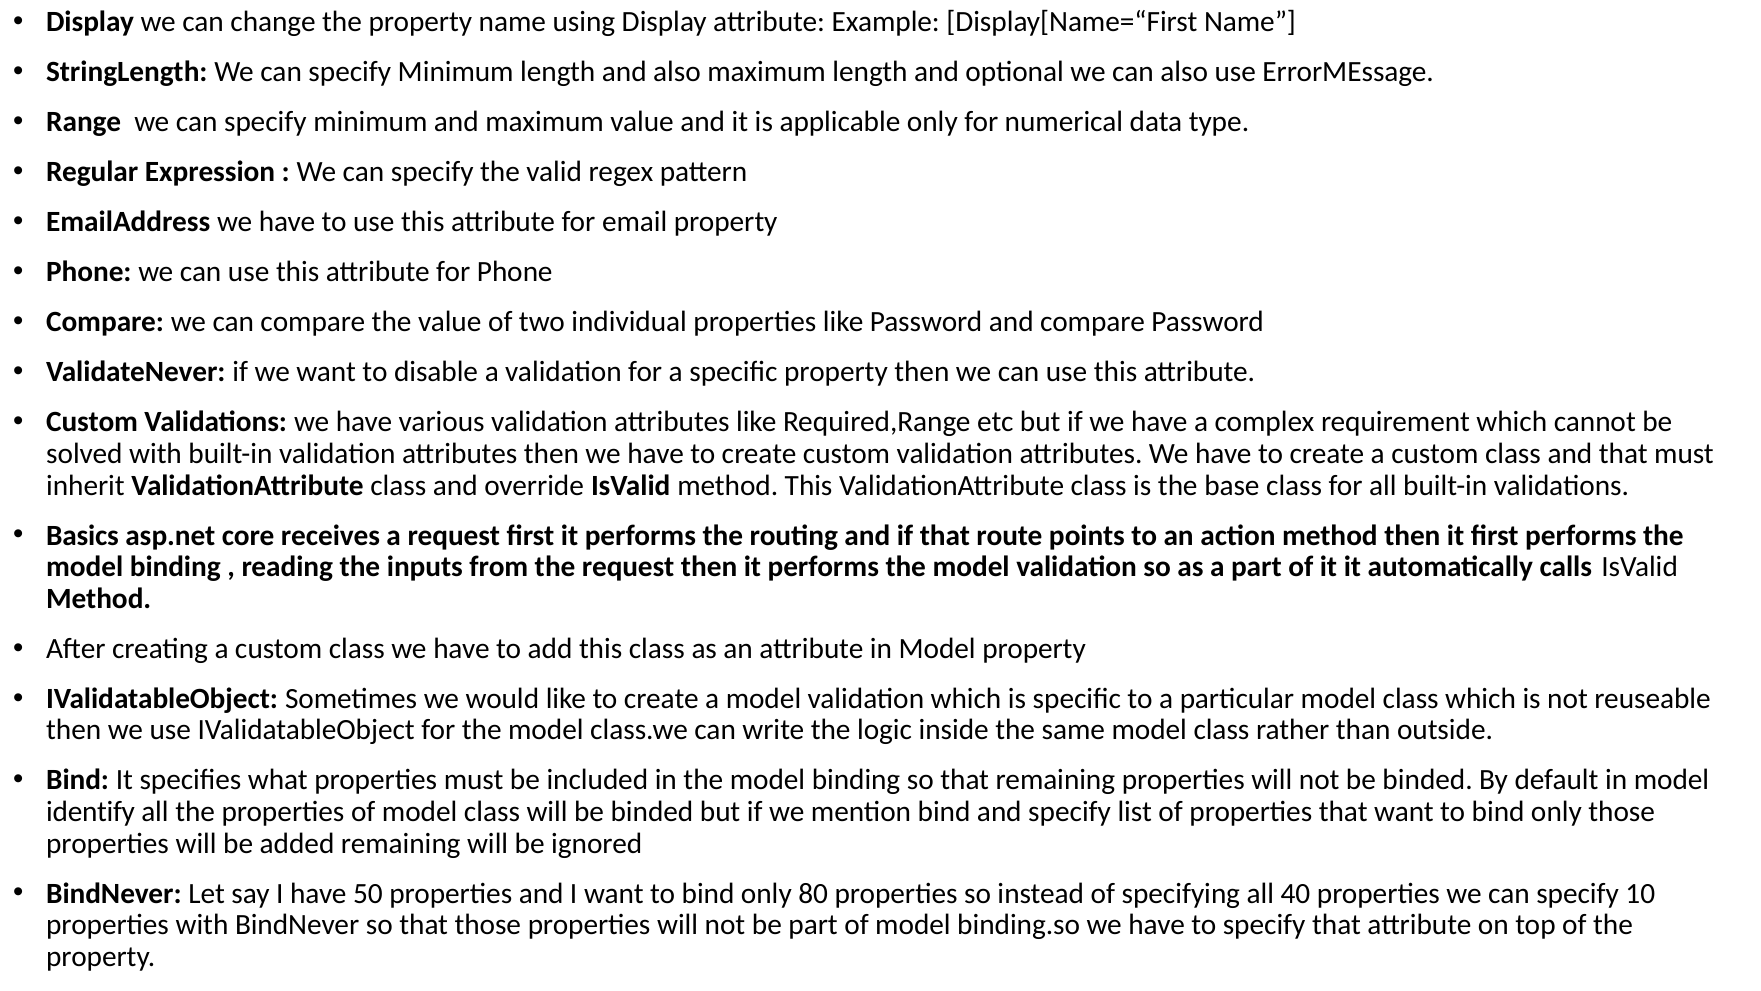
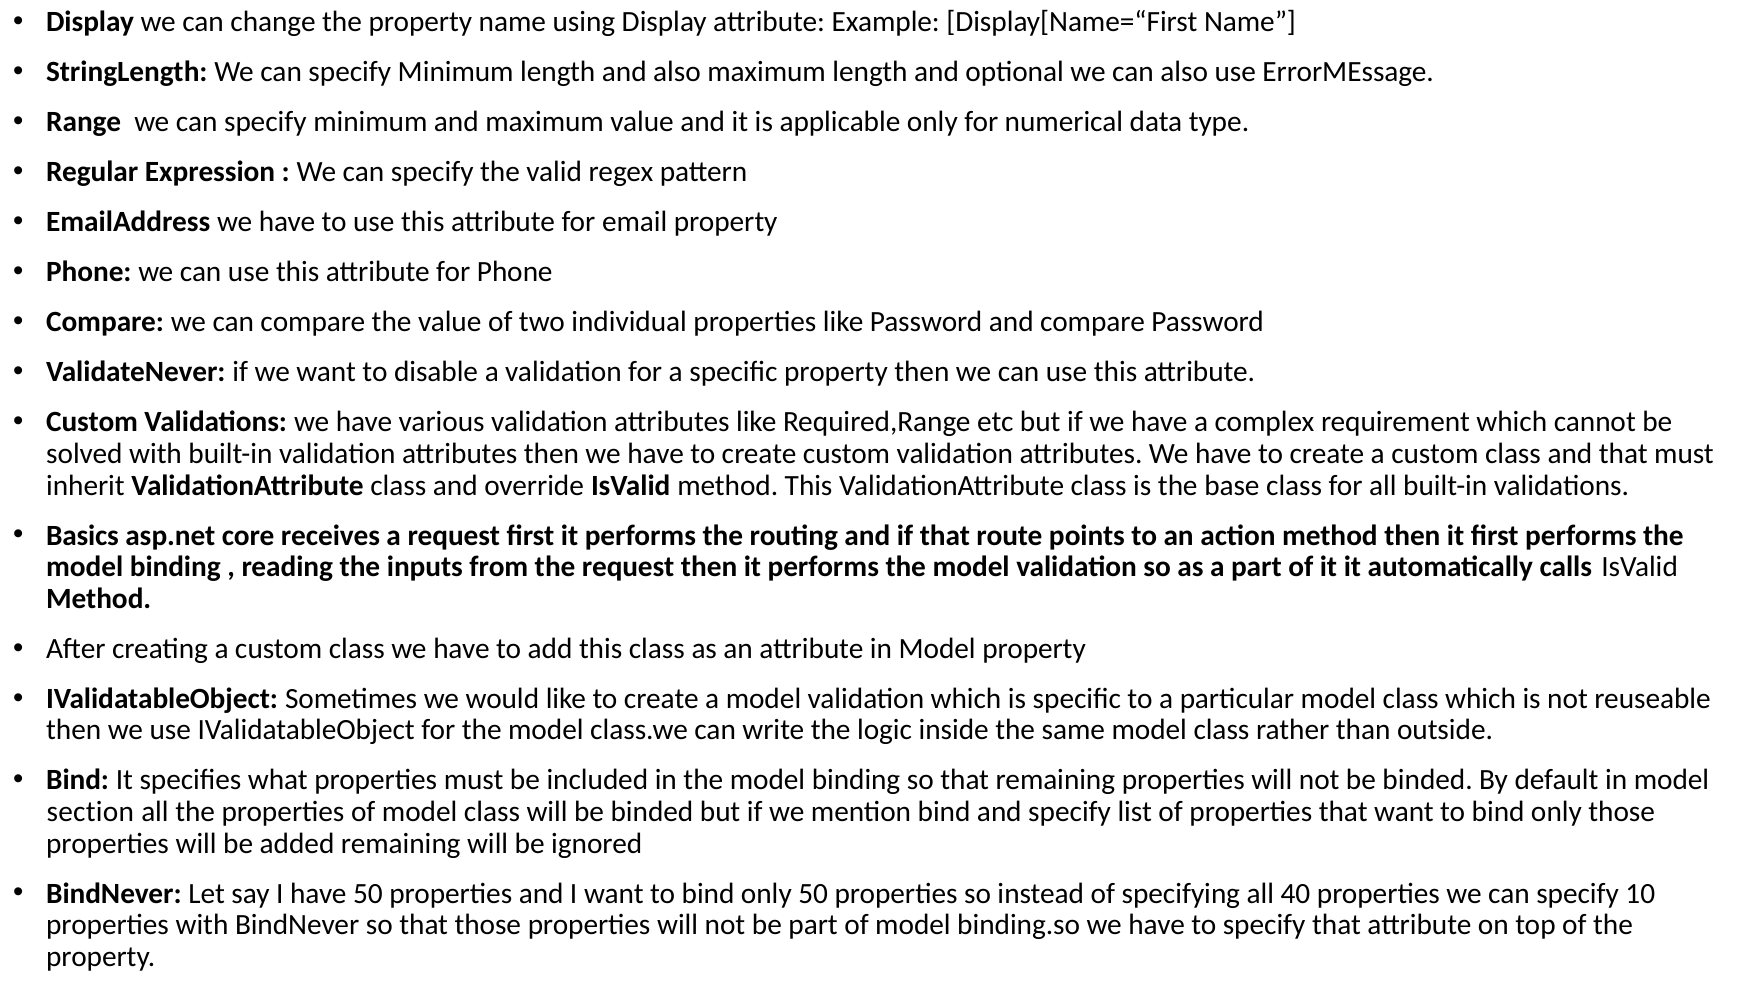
identify: identify -> section (90, 812)
only 80: 80 -> 50 (813, 893)
